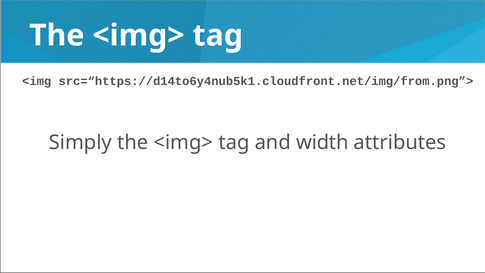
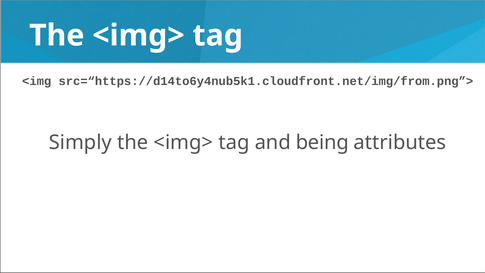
width: width -> being (322, 142)
